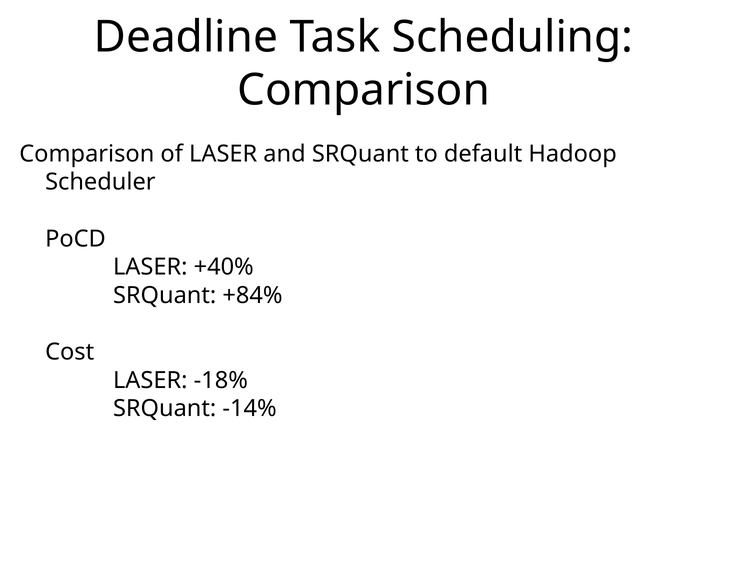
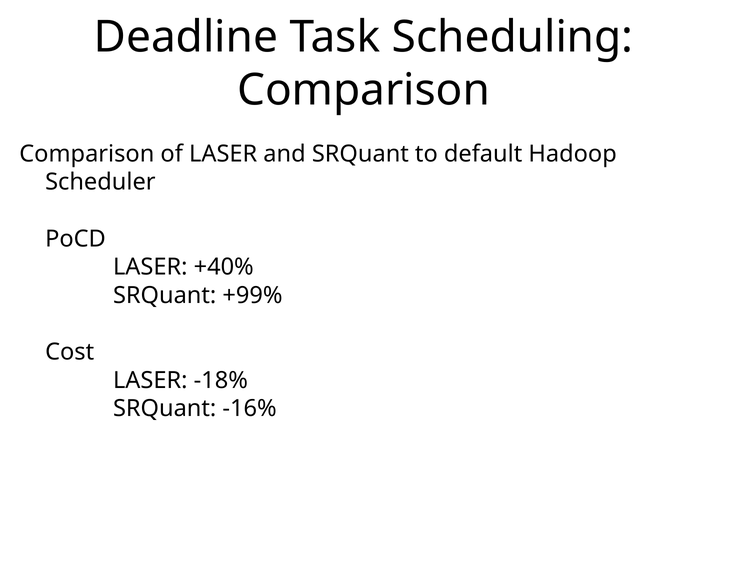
+84%: +84% -> +99% (252, 295)
-14%: -14% -> -16% (250, 409)
